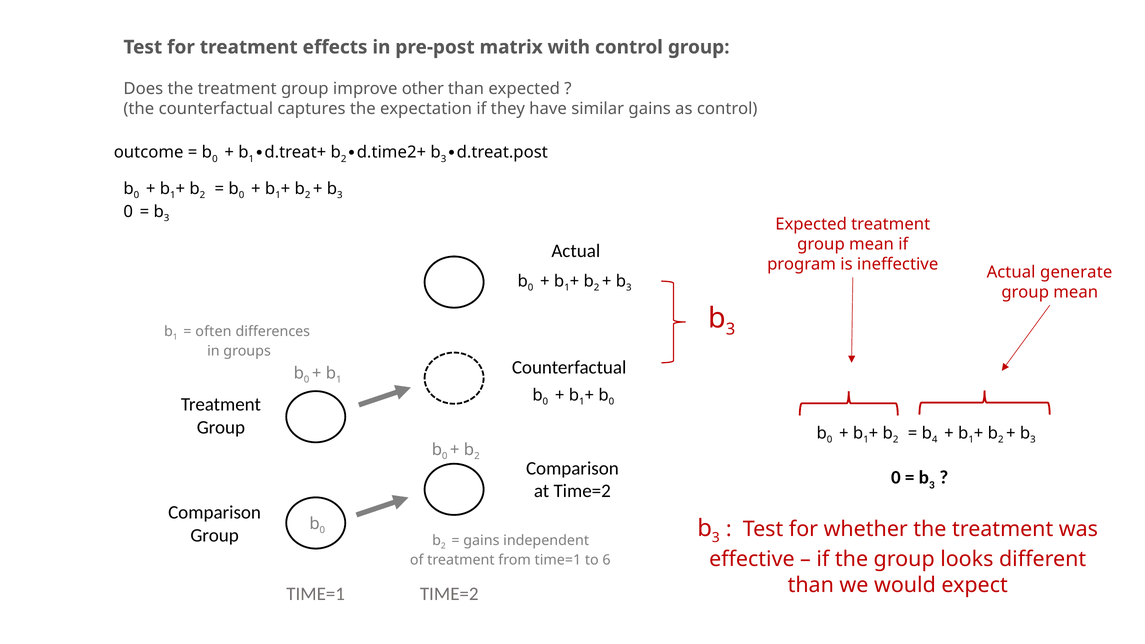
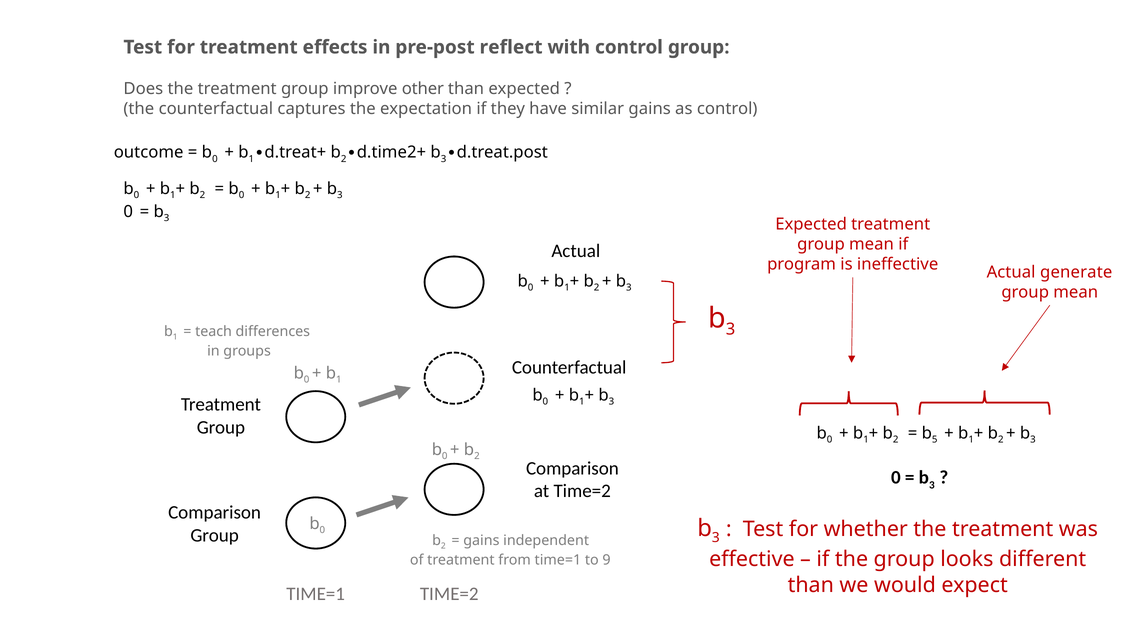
matrix: matrix -> reflect (511, 47)
often: often -> teach (214, 331)
0: 0 -> 3 (611, 402)
4: 4 -> 5 (935, 440)
6: 6 -> 9 (607, 560)
